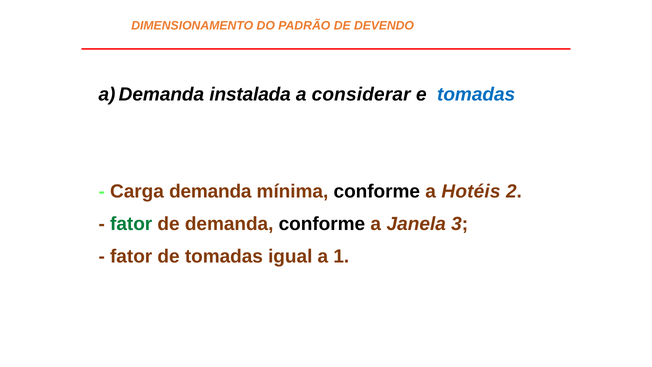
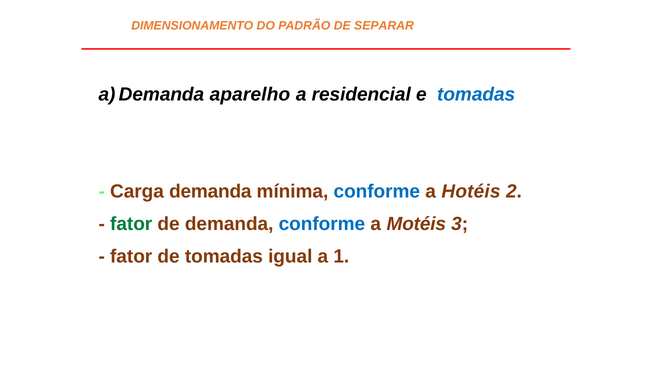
DEVENDO: DEVENDO -> SEPARAR (384, 26)
instalada: instalada -> aparelho (250, 94)
a considerar: considerar -> residencial (361, 94)
conforme colour: black -> blue (377, 191)
conforme colour: black -> blue (322, 224)
Janela: Janela -> Motéis (416, 224)
